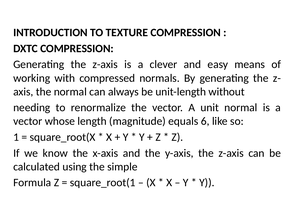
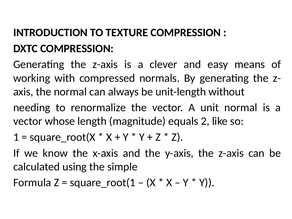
6: 6 -> 2 (205, 121)
